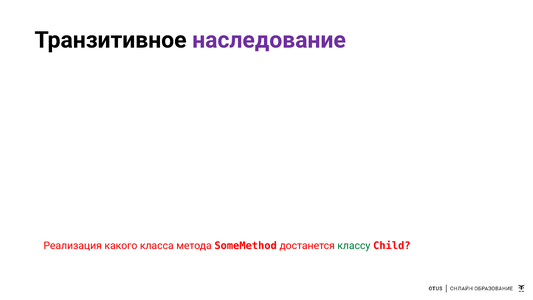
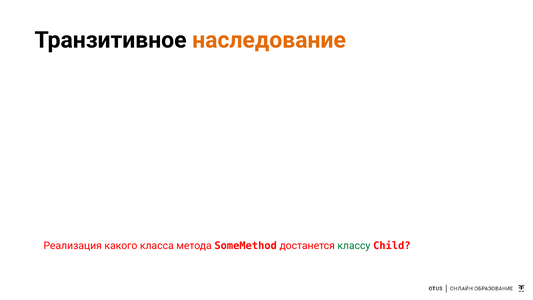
наследование colour: purple -> orange (269, 40)
